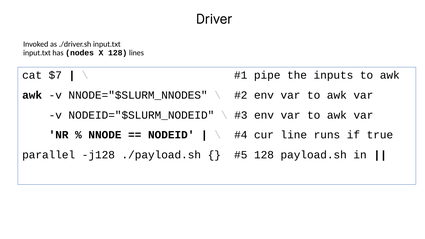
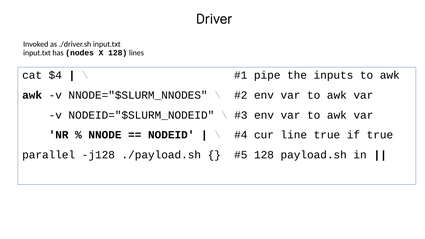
$7: $7 -> $4 (55, 75)
line runs: runs -> true (327, 135)
